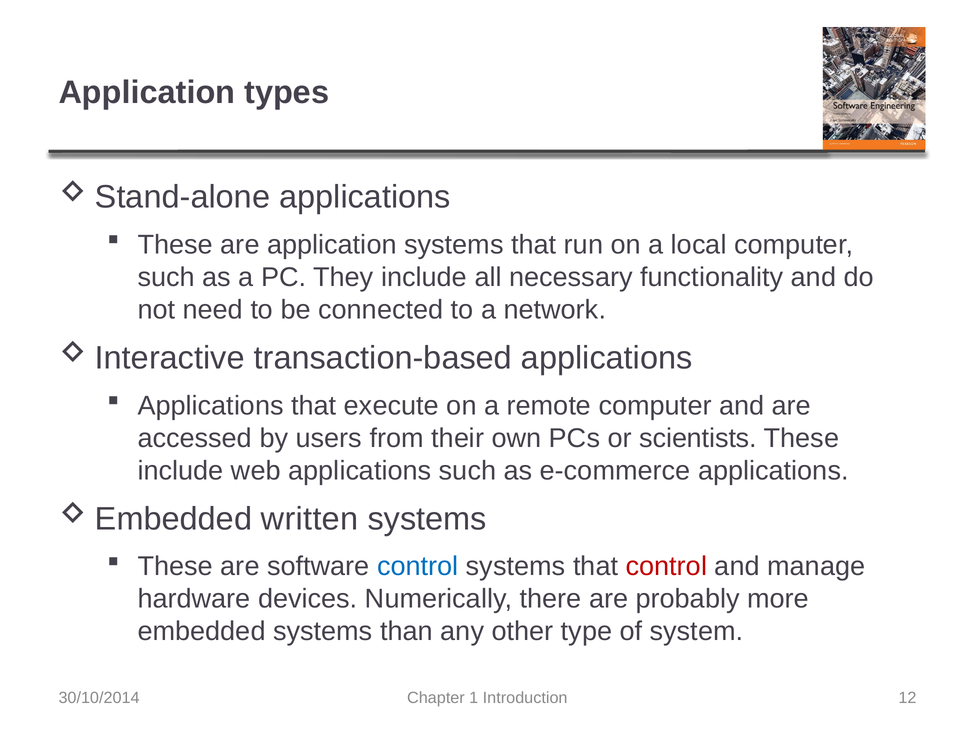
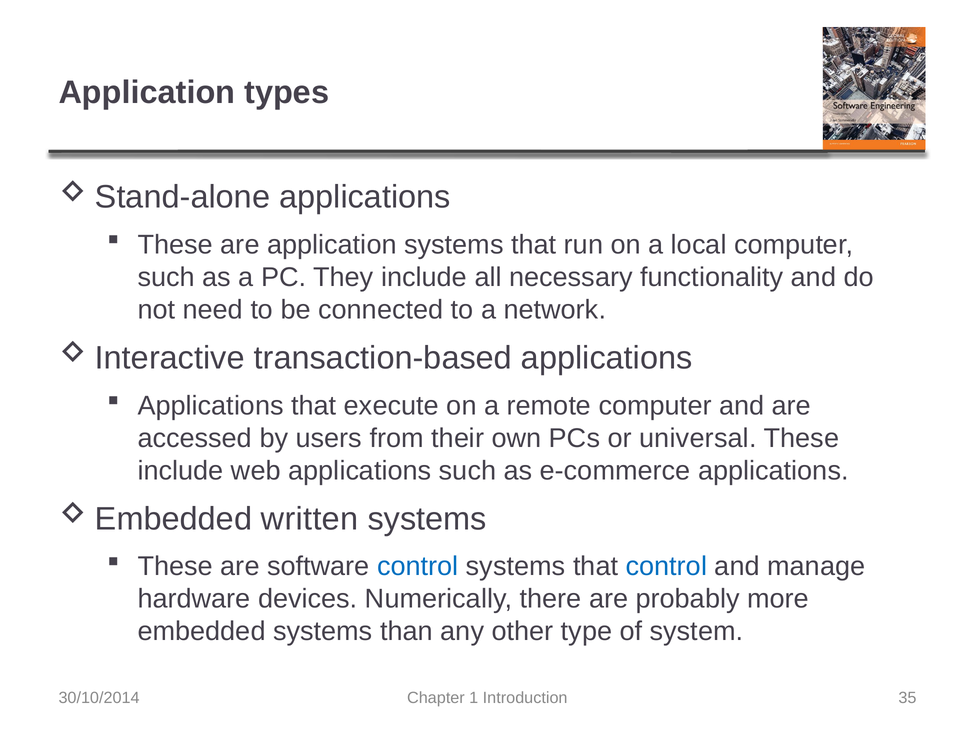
scientists: scientists -> universal (698, 438)
control colour: red -> blue (666, 567)
12: 12 -> 35 (907, 698)
